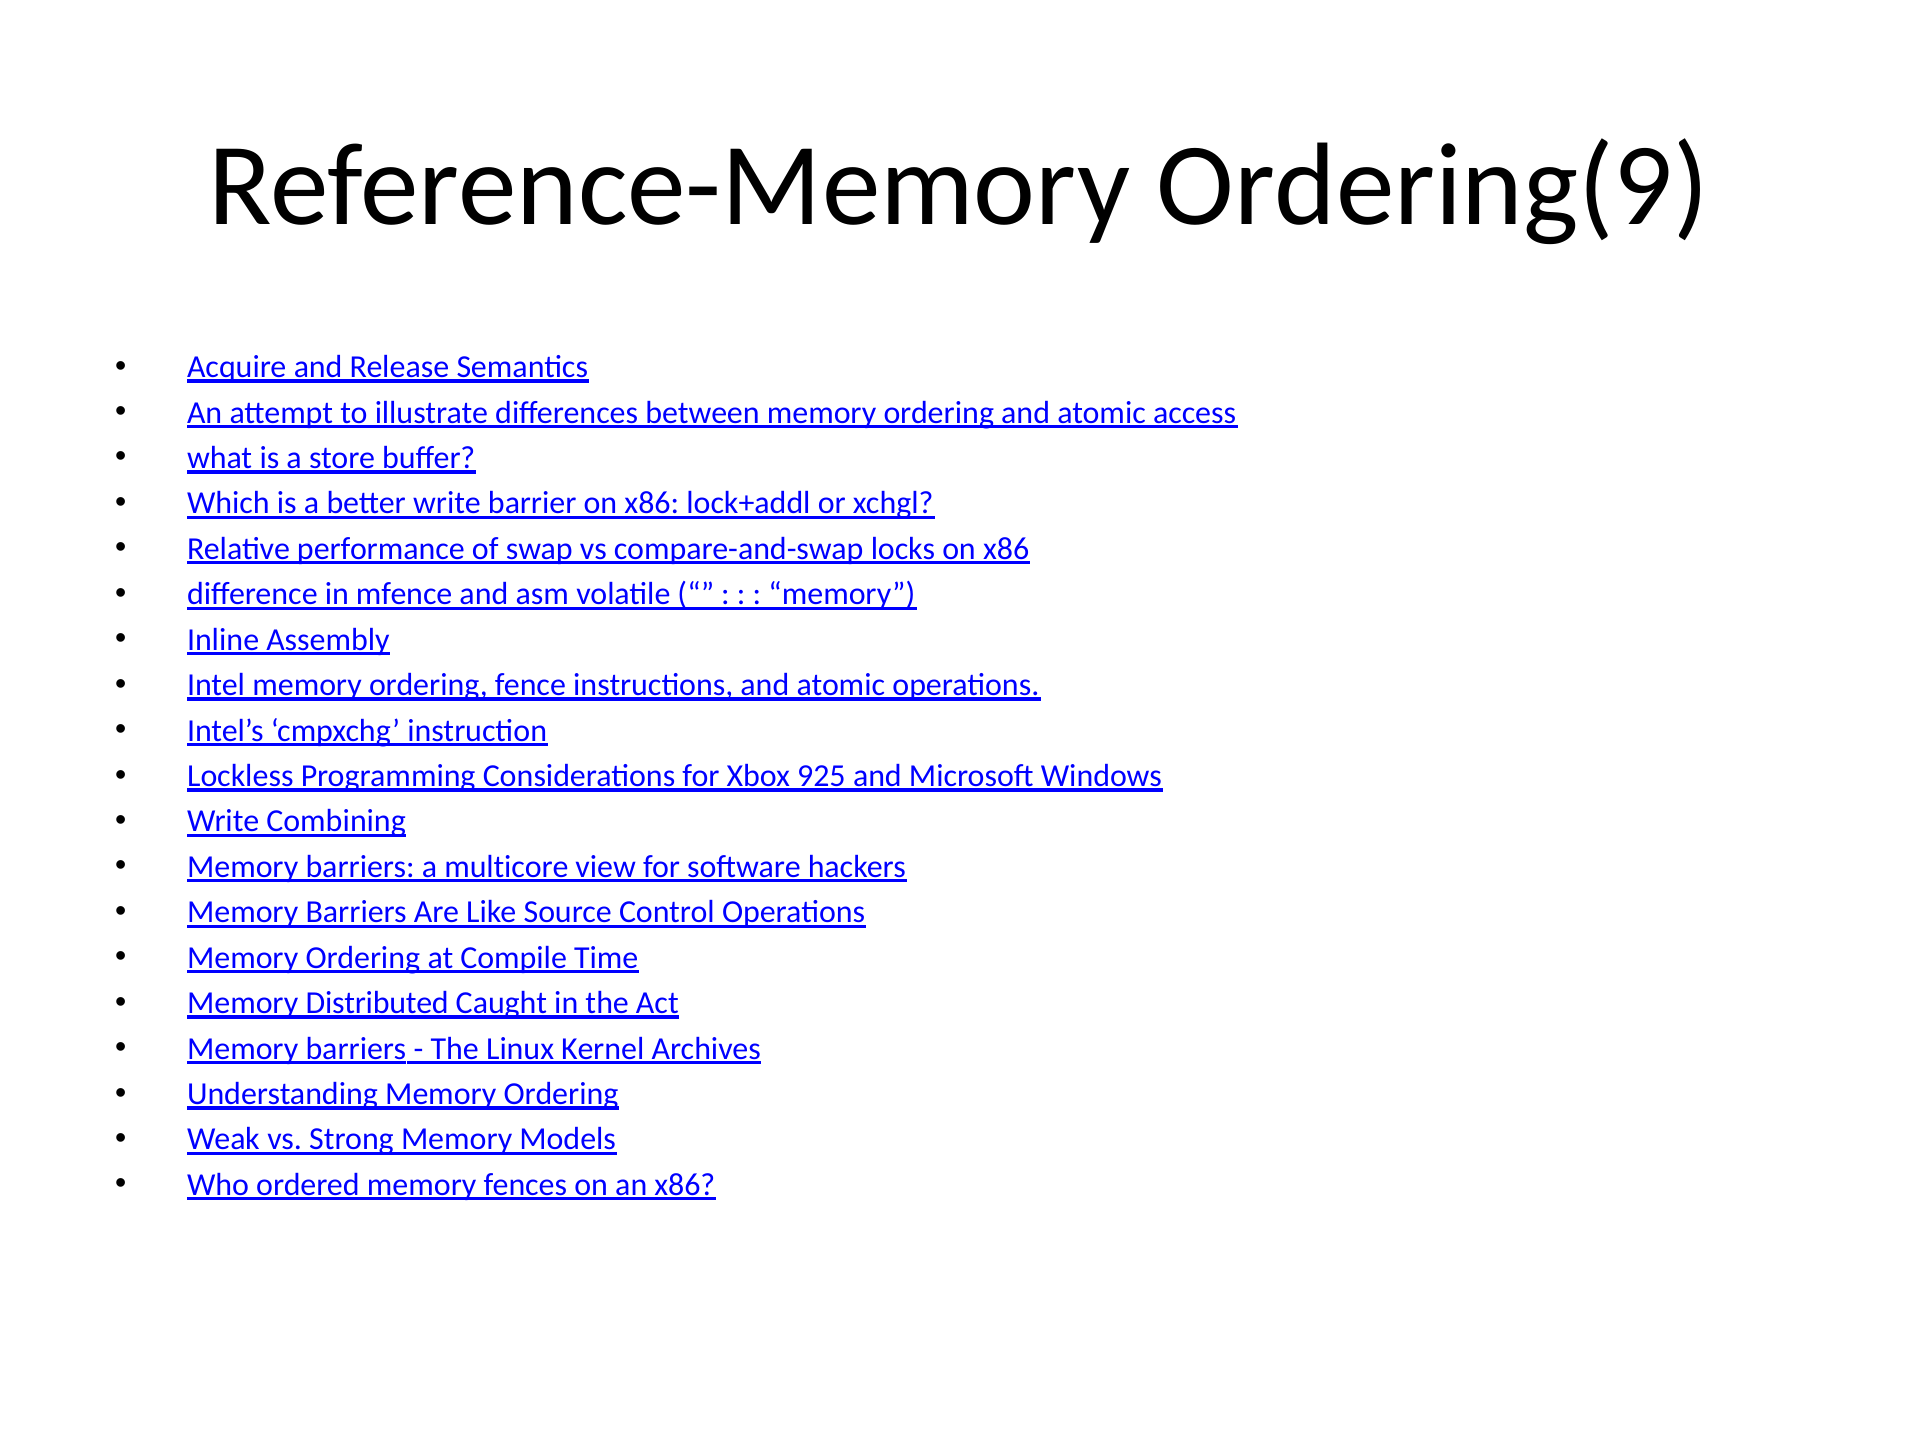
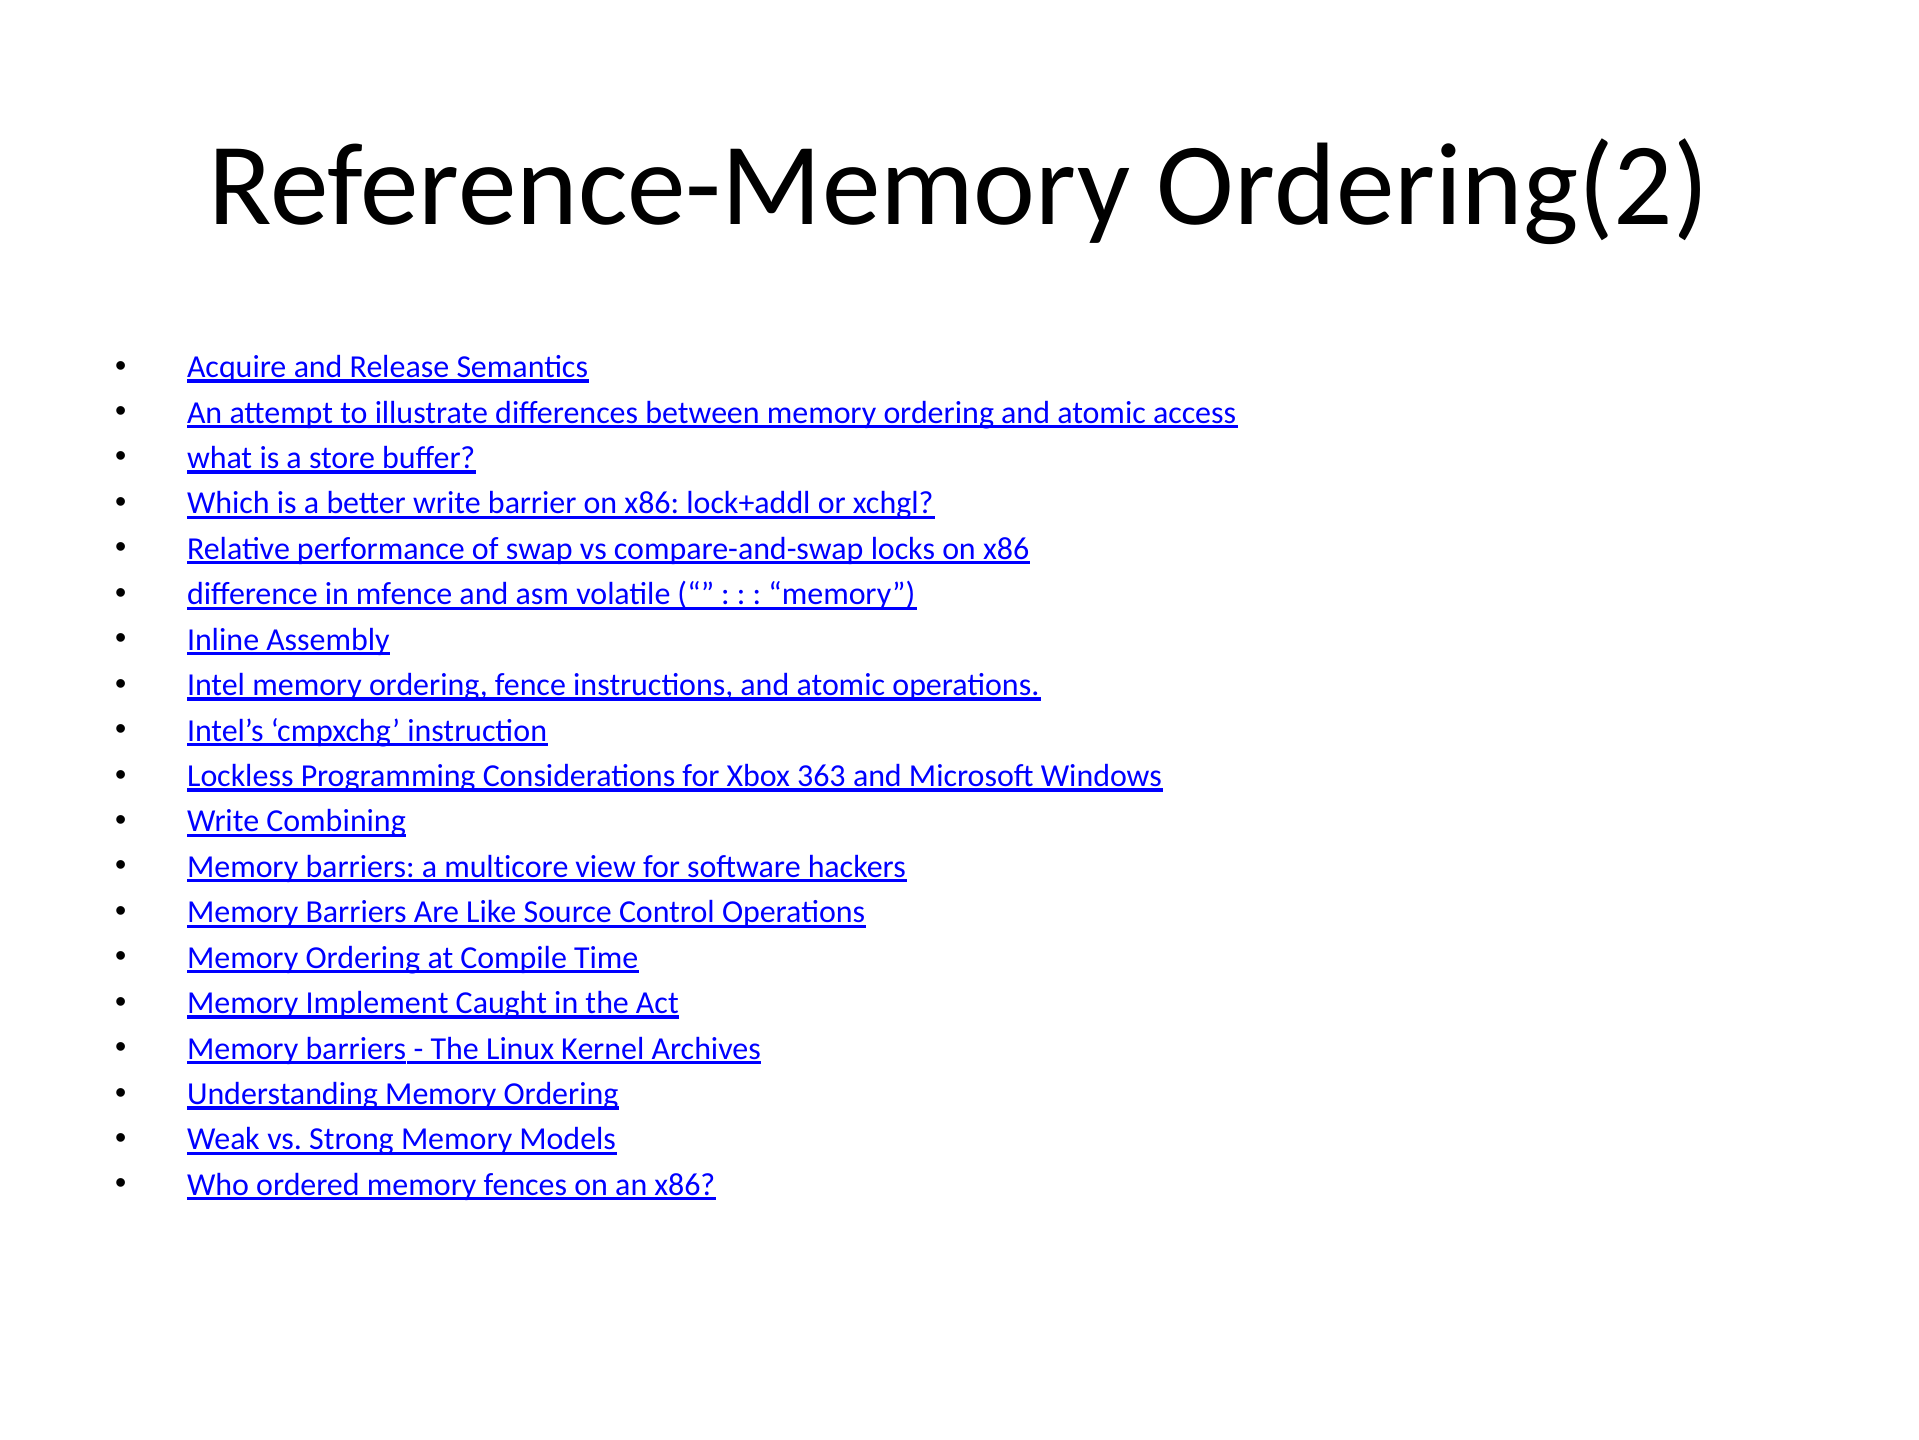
Ordering(9: Ordering(9 -> Ordering(2 (1433, 186)
925: 925 -> 363 (821, 775)
Distributed: Distributed -> Implement (377, 1003)
